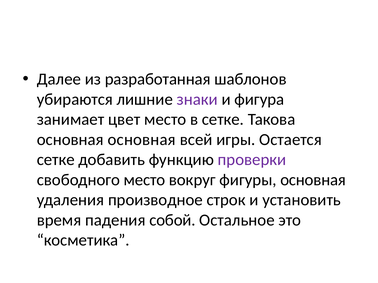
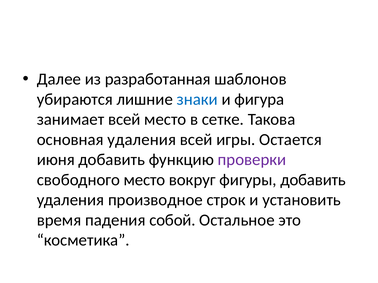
знаки colour: purple -> blue (197, 99)
занимает цвет: цвет -> всей (124, 120)
основная основная: основная -> удаления (142, 140)
сетке: сетке -> июня (56, 160)
фигуры основная: основная -> добавить (313, 180)
